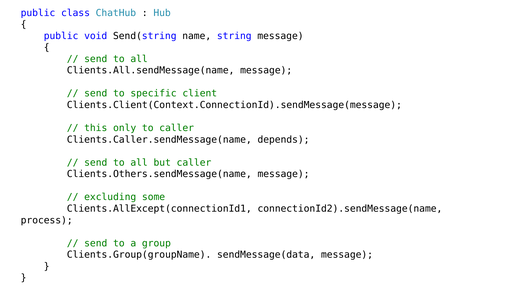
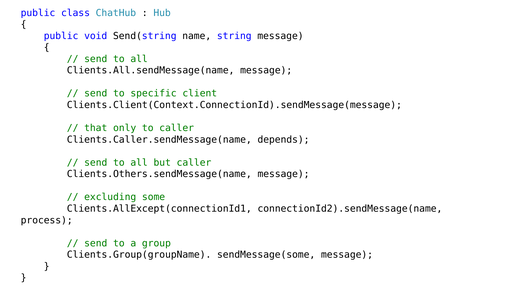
this: this -> that (96, 128)
sendMessage(data: sendMessage(data -> sendMessage(some (266, 255)
